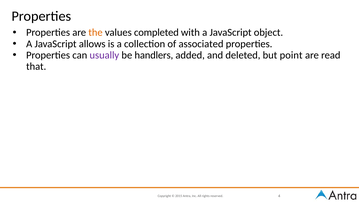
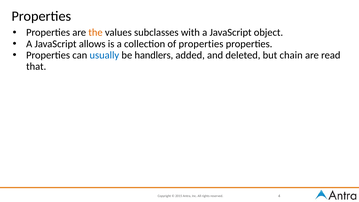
completed: completed -> subclasses (156, 33)
of associated: associated -> properties (201, 44)
usually colour: purple -> blue (104, 55)
point: point -> chain (291, 55)
